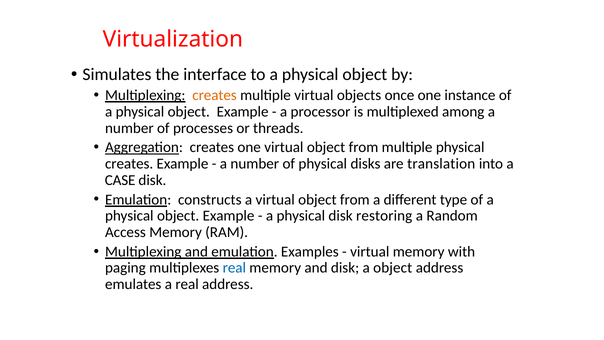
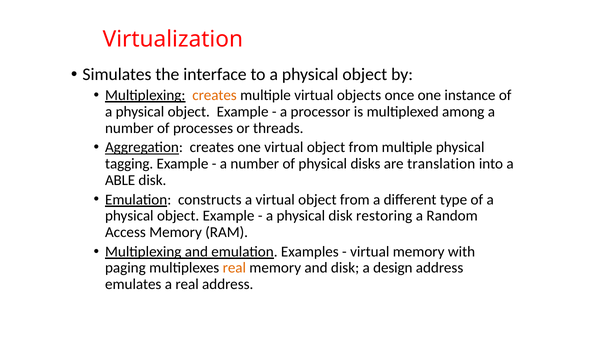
creates: creates -> tagging (129, 164)
CASE: CASE -> ABLE (120, 180)
real colour: blue -> orange (234, 268)
a object: object -> design (393, 268)
